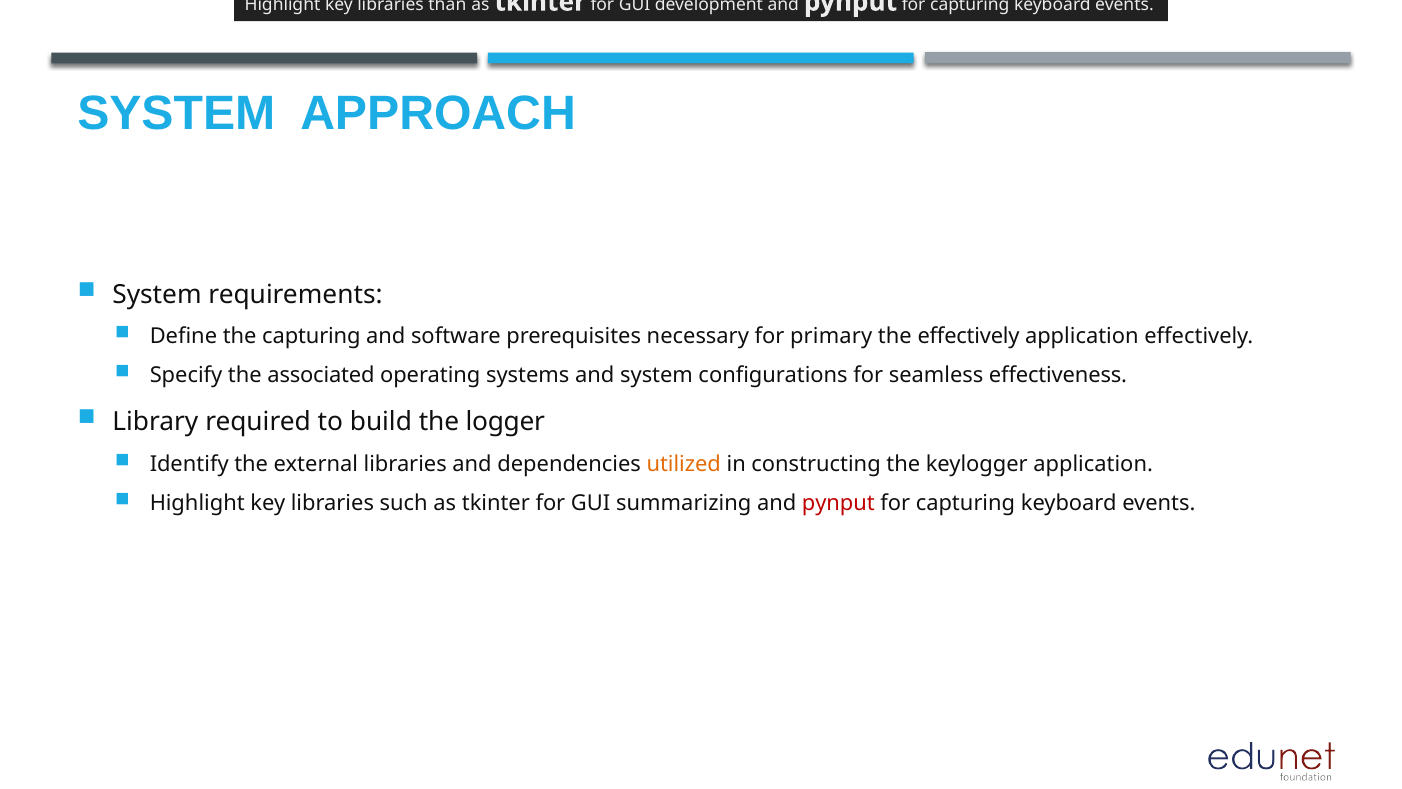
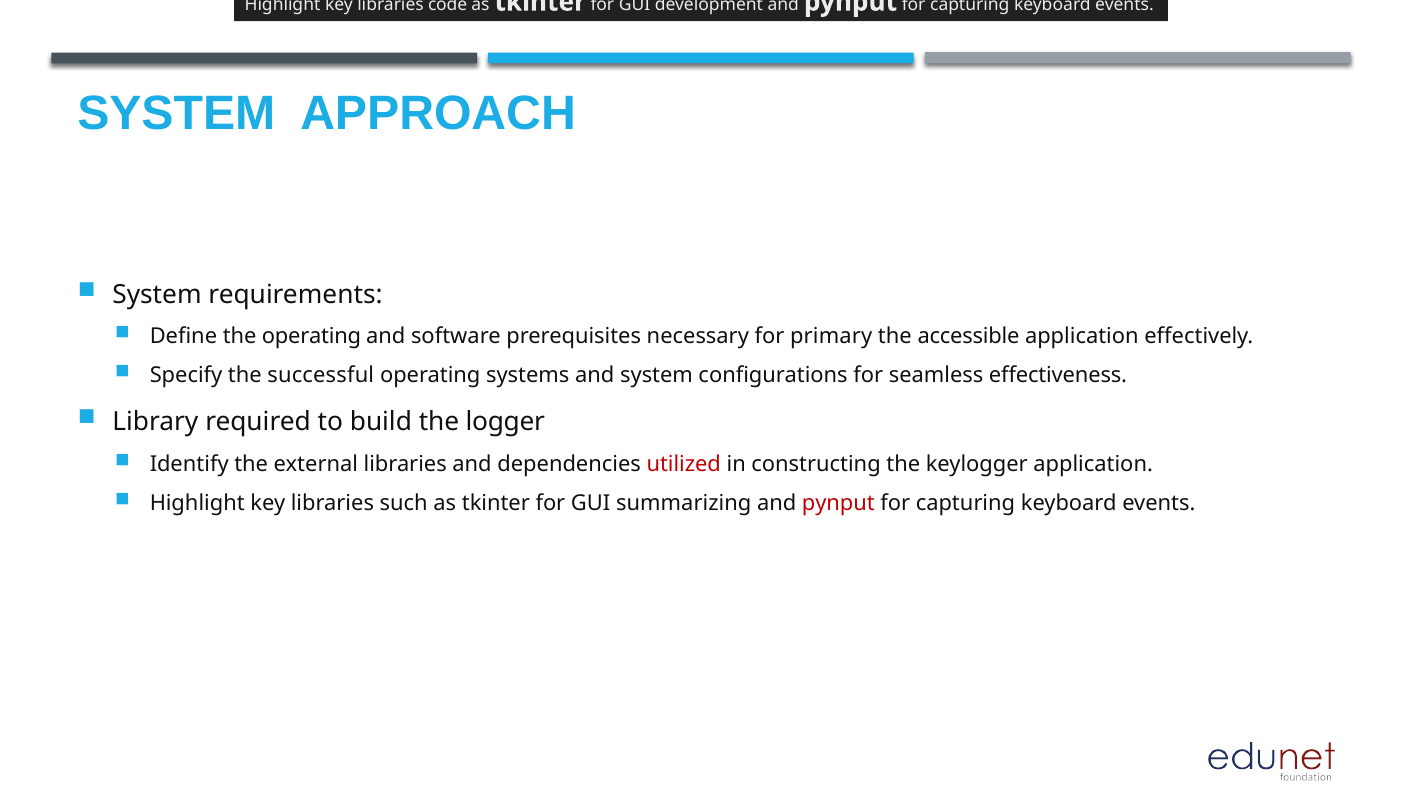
than: than -> code (448, 5)
the capturing: capturing -> operating (311, 336)
the effectively: effectively -> accessible (969, 336)
associated: associated -> successful (321, 375)
utilized colour: orange -> red (684, 464)
